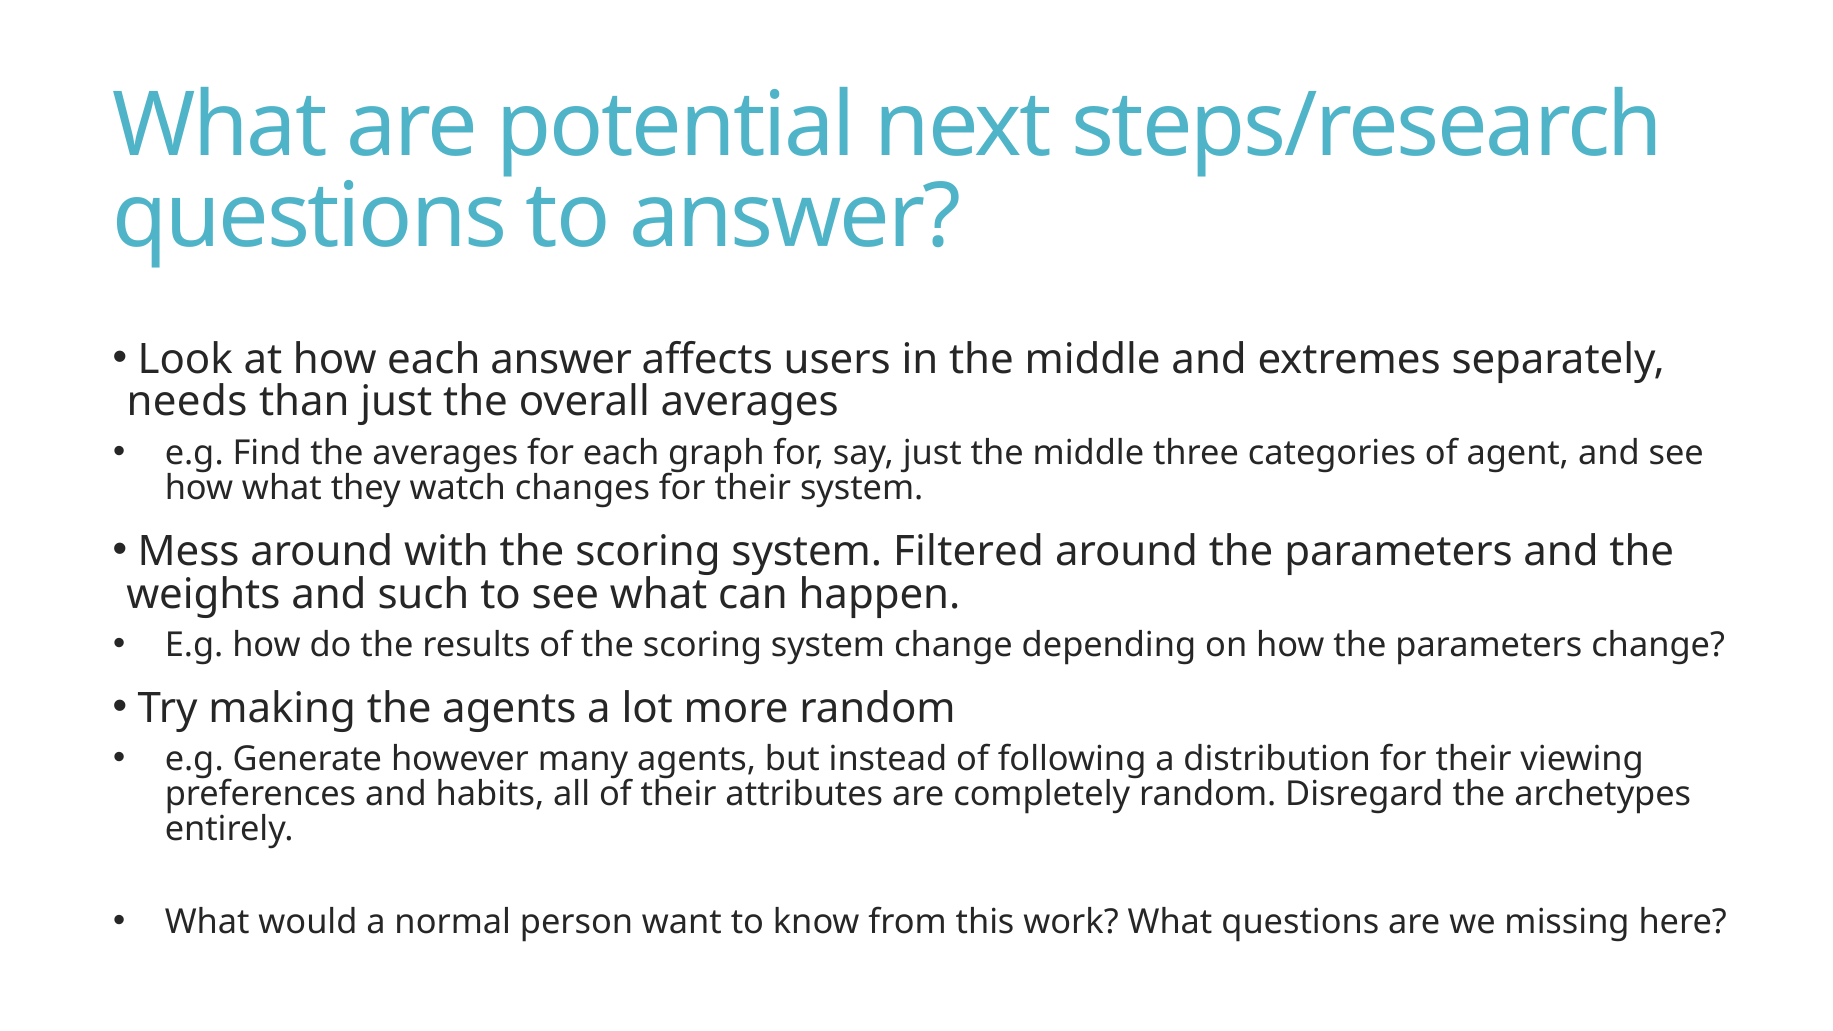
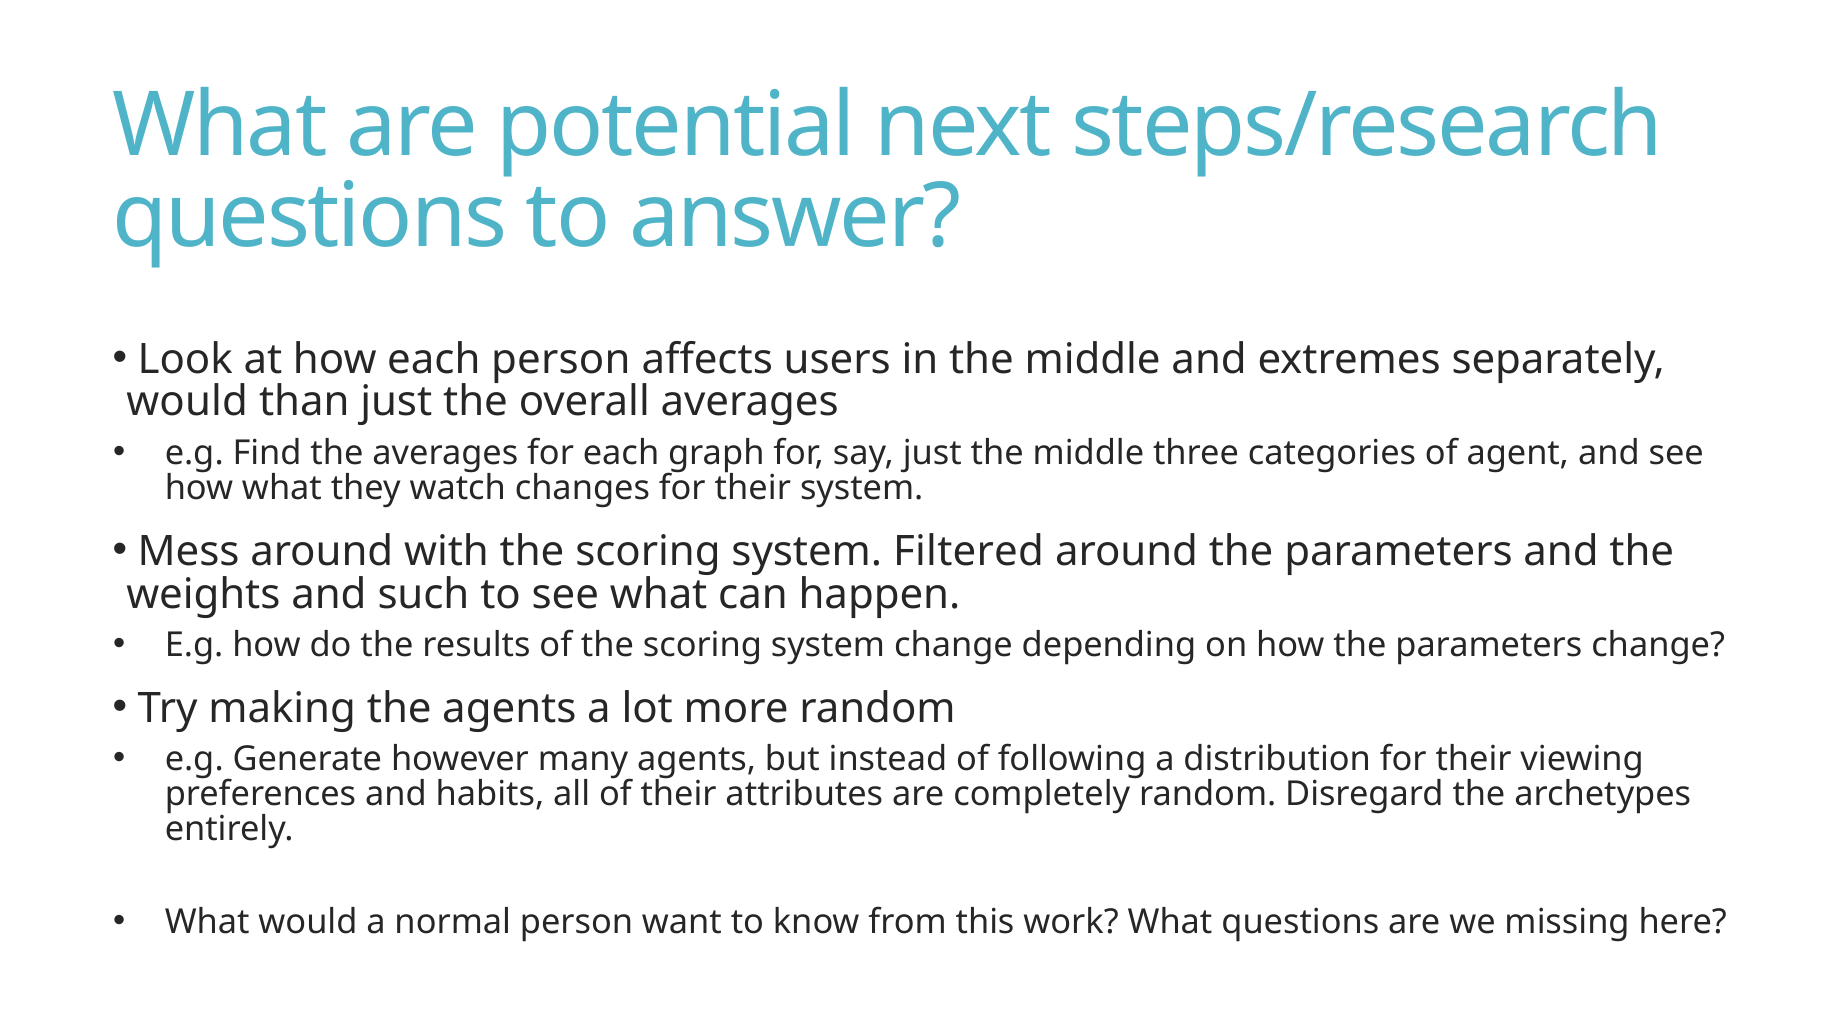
each answer: answer -> person (561, 359)
needs: needs -> would (187, 402)
